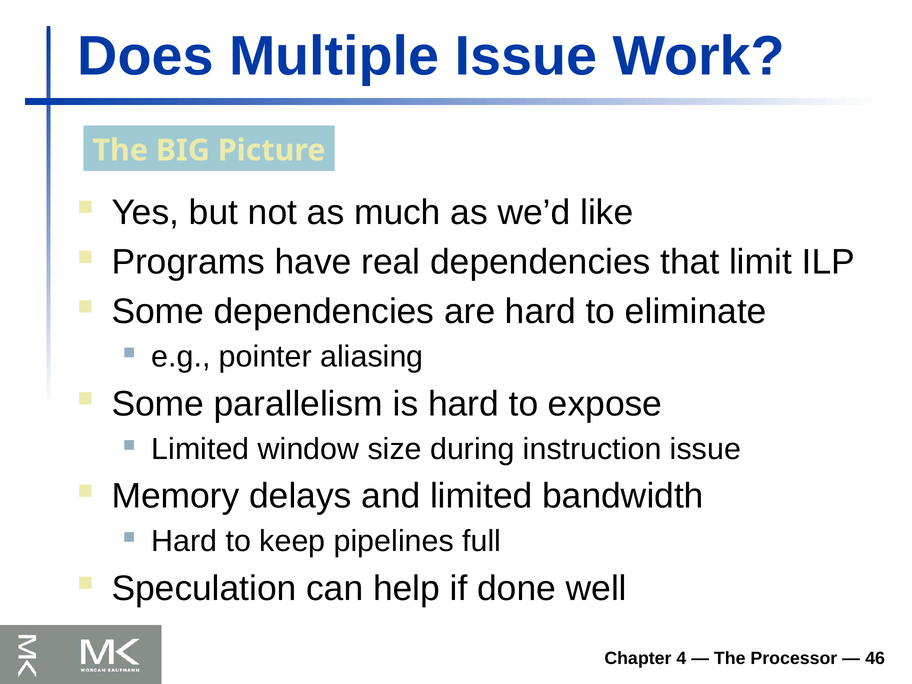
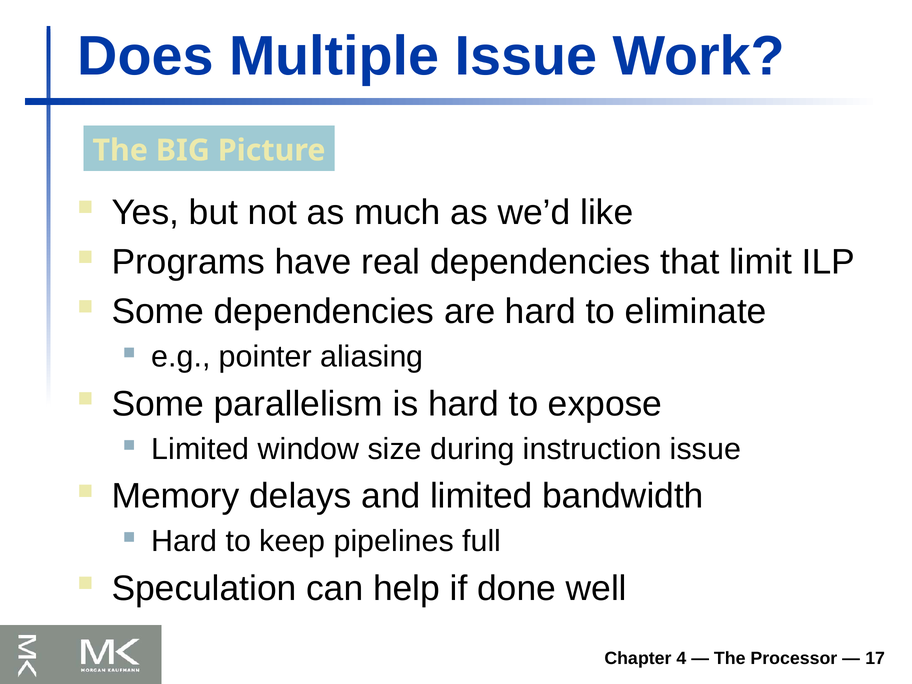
46: 46 -> 17 (875, 658)
